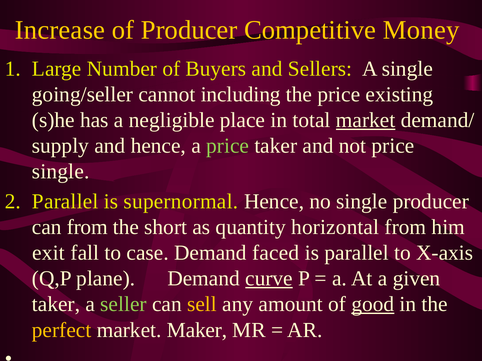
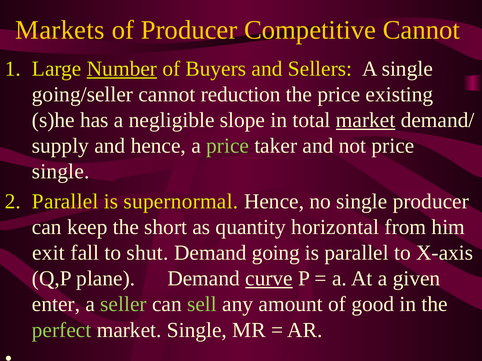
Increase: Increase -> Markets (60, 30)
Competitive Money: Money -> Cannot (421, 30)
Number underline: none -> present (122, 69)
including: including -> reduction (241, 95)
place: place -> slope (242, 120)
can from: from -> keep (87, 228)
case: case -> shut (147, 253)
faced: faced -> going (276, 253)
taker: taker -> enter (56, 305)
sell colour: yellow -> light green (202, 305)
good underline: present -> none (373, 305)
perfect colour: yellow -> light green (62, 330)
market Maker: Maker -> Single (197, 330)
